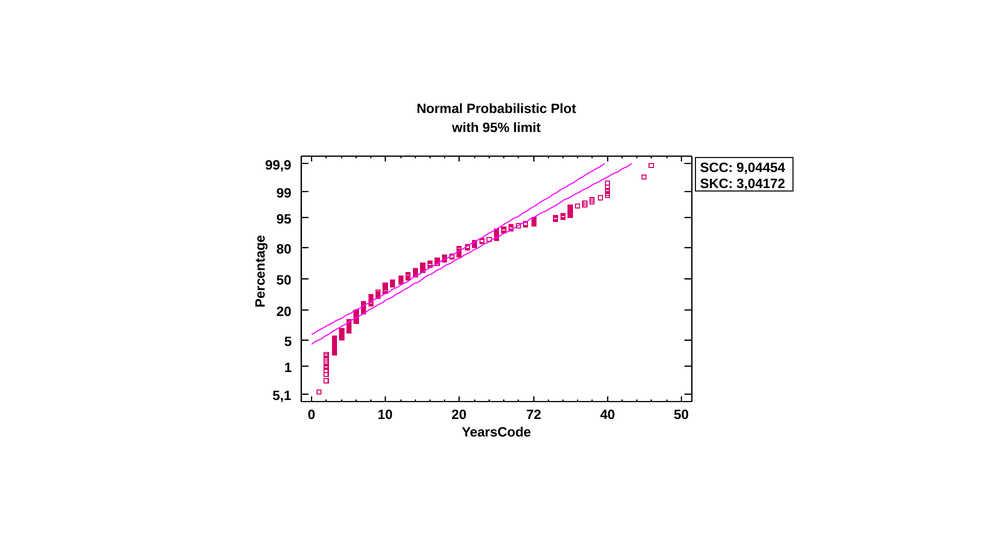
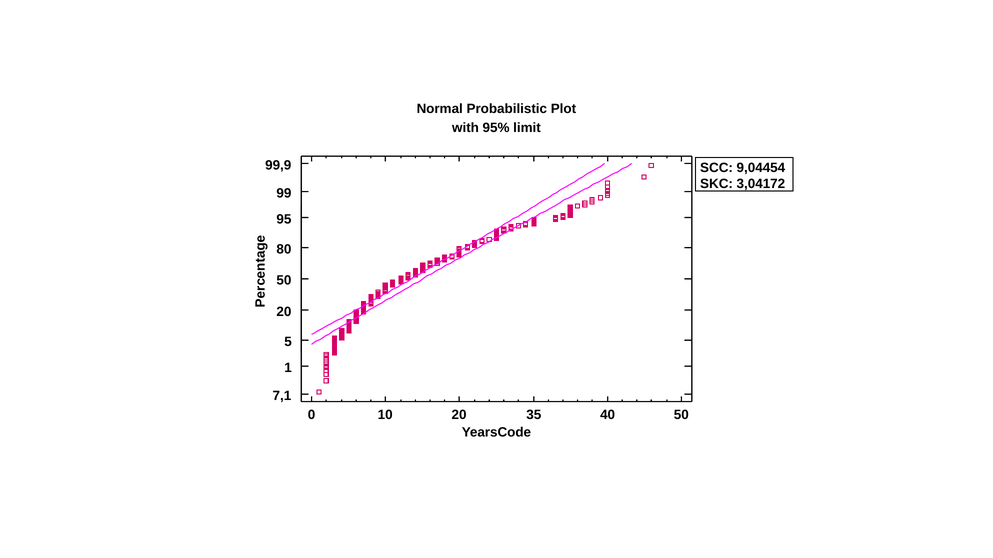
5,1: 5,1 -> 7,1 (282, 396)
72: 72 -> 35 (534, 415)
